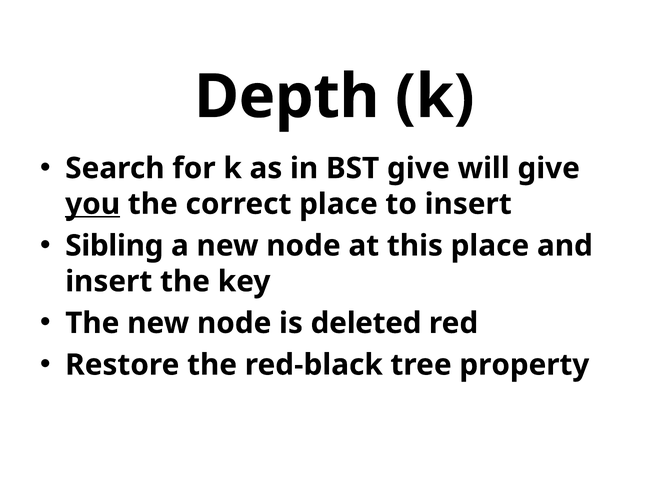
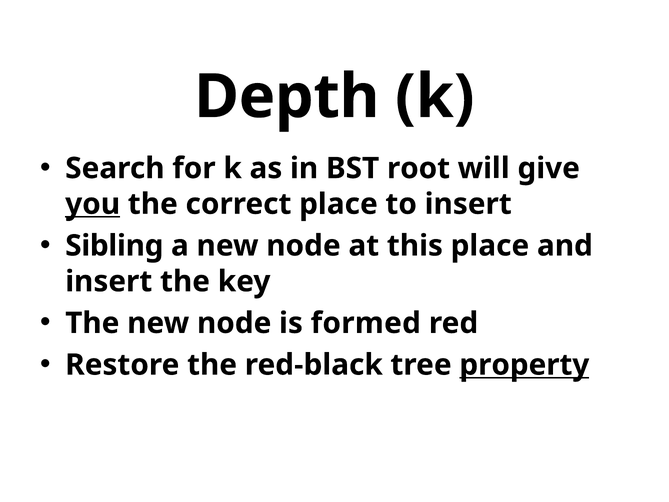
BST give: give -> root (419, 168)
deleted: deleted -> formed (366, 323)
property underline: none -> present (524, 365)
